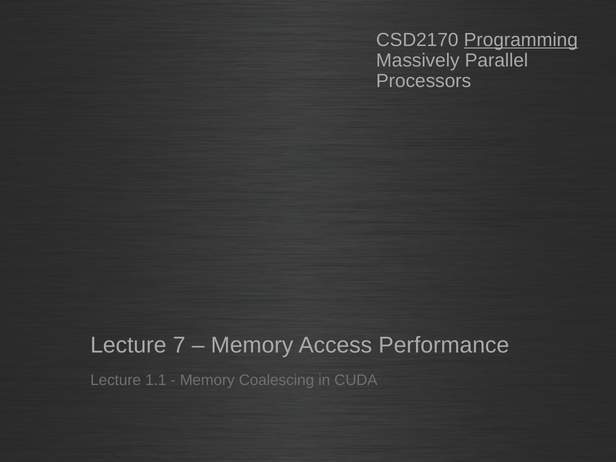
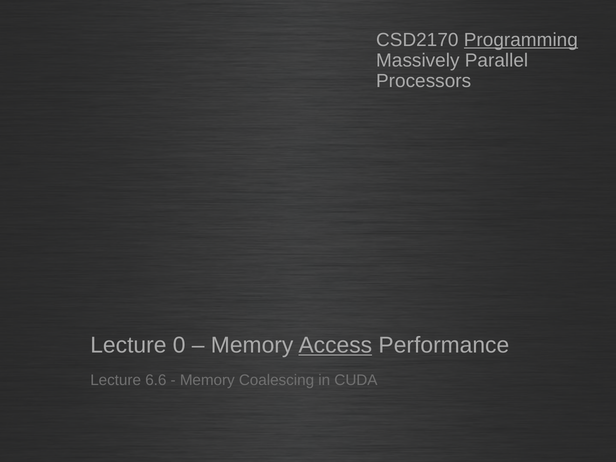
7: 7 -> 0 (179, 345)
Access underline: none -> present (335, 345)
1.1: 1.1 -> 6.6 (156, 380)
